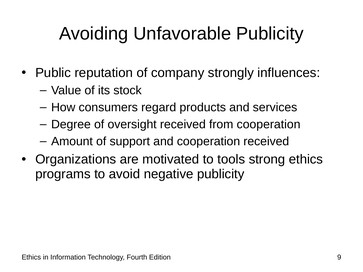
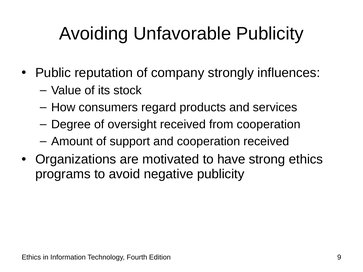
tools: tools -> have (231, 160)
